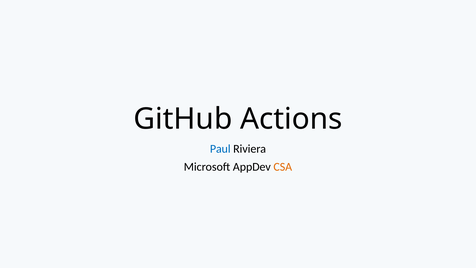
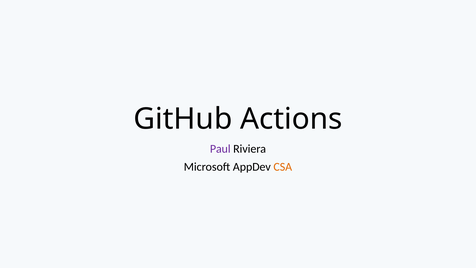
Paul colour: blue -> purple (220, 149)
